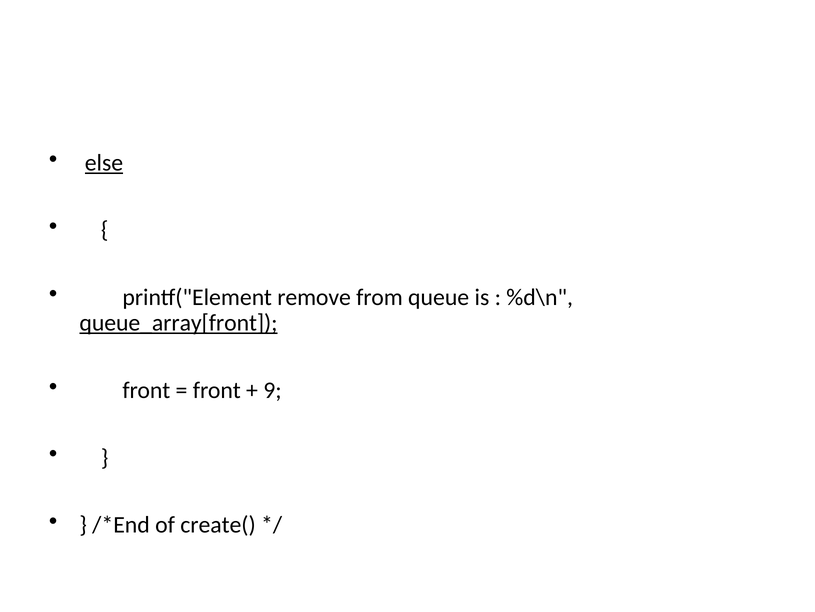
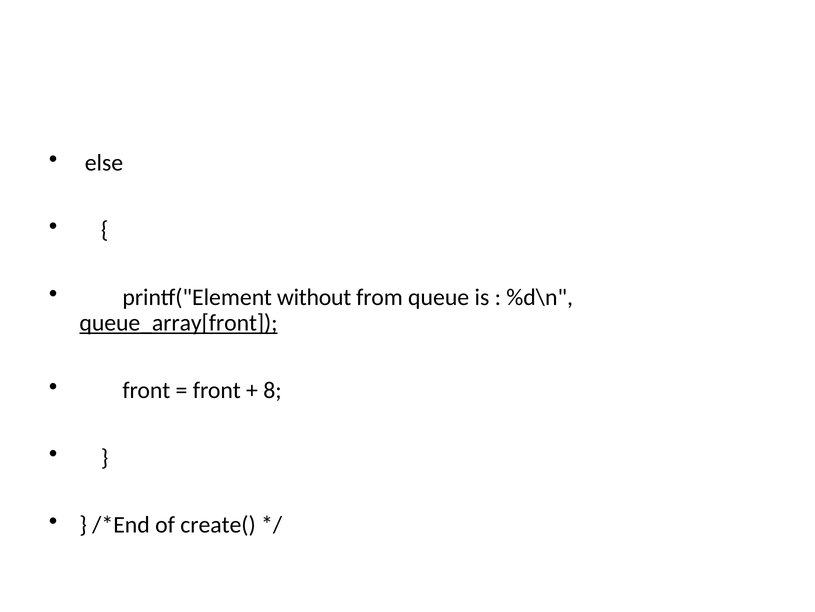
else underline: present -> none (104, 163)
remove: remove -> without (314, 297)
9: 9 -> 8 (272, 390)
